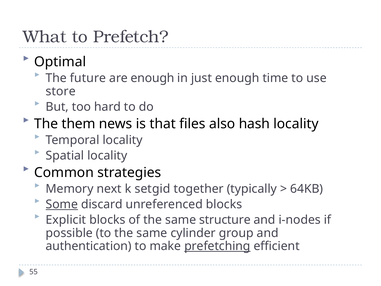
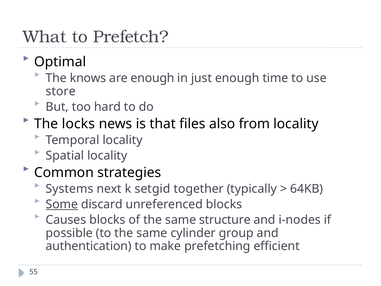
future: future -> knows (88, 78)
them: them -> locks (78, 124)
hash: hash -> from (254, 124)
Memory: Memory -> Systems (70, 189)
Explicit: Explicit -> Causes (66, 220)
prefetching underline: present -> none (217, 246)
